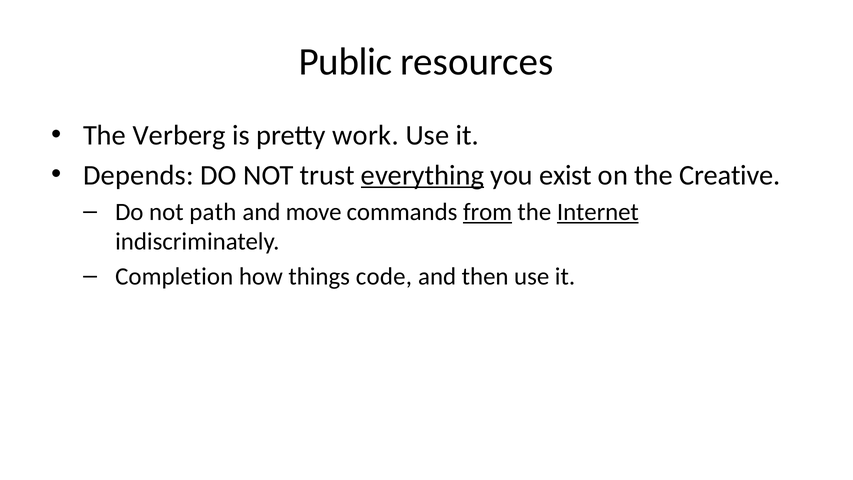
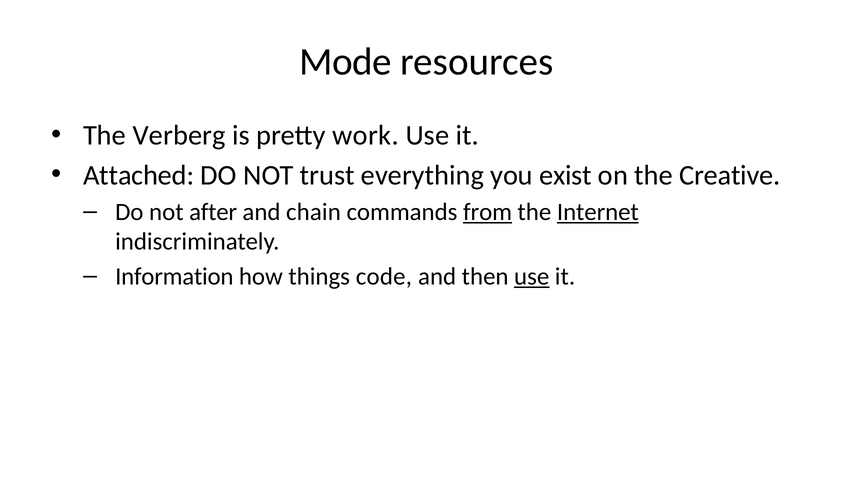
Public: Public -> Mode (346, 62)
Depends: Depends -> Attached (139, 175)
everything underline: present -> none (422, 175)
path: path -> after (213, 212)
move: move -> chain (313, 212)
Completion: Completion -> Information (174, 276)
use underline: none -> present (532, 276)
